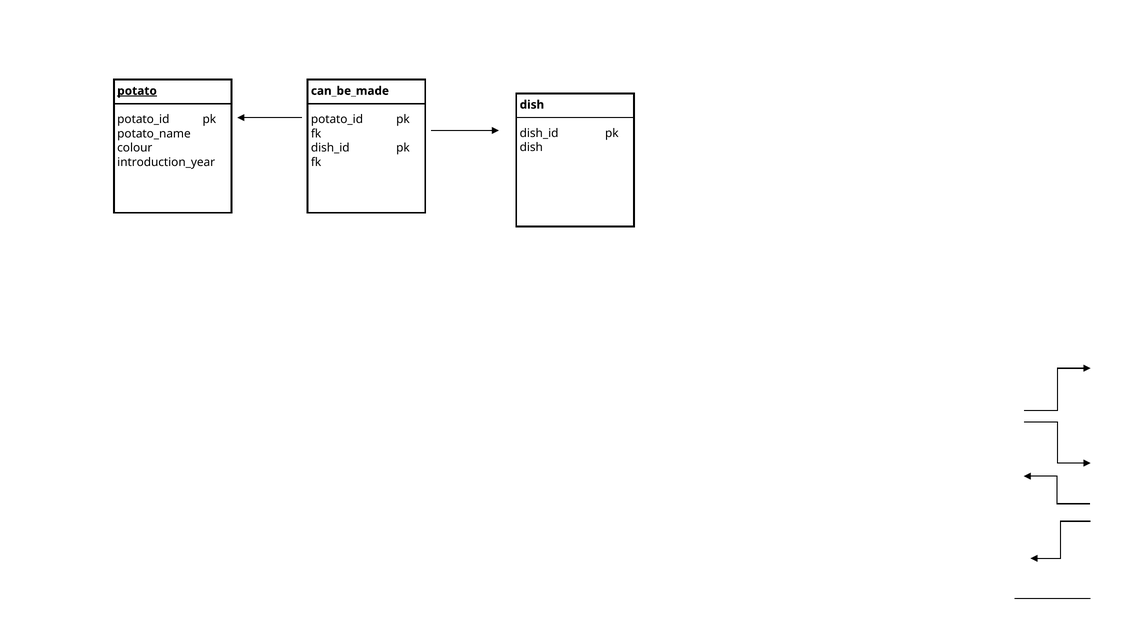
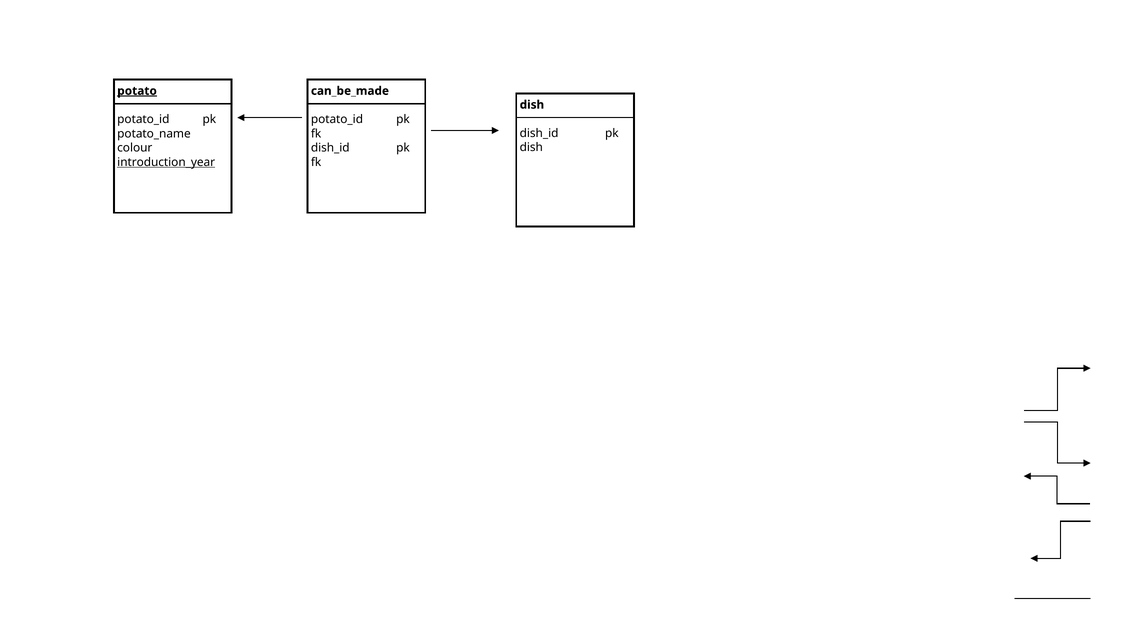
introduction_year underline: none -> present (166, 162)
